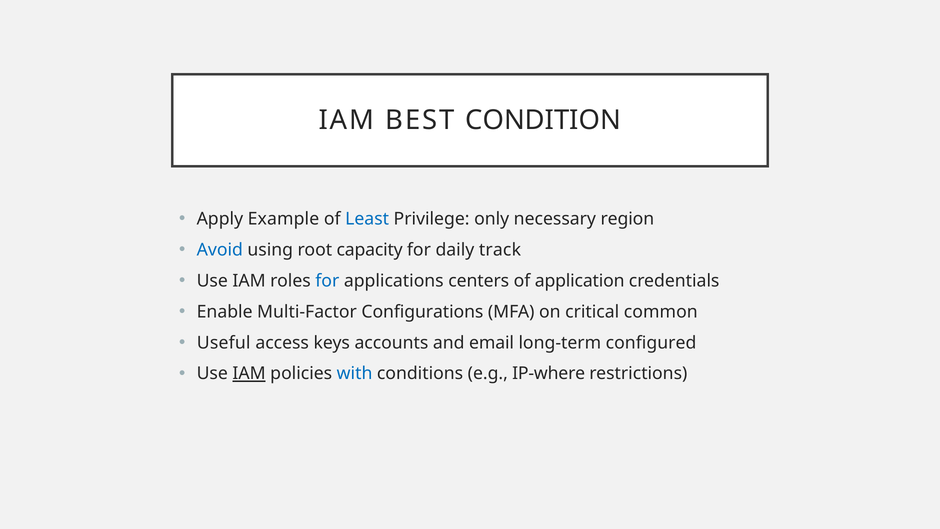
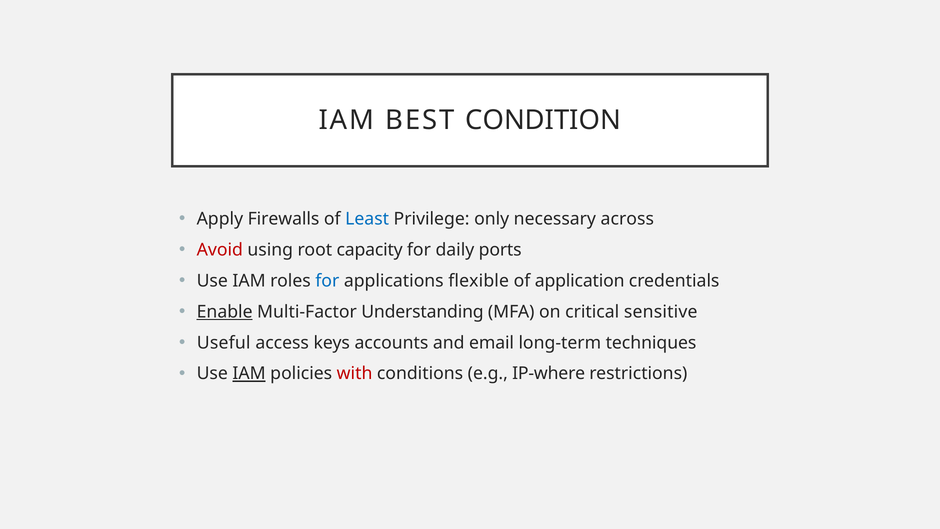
Example: Example -> Firewalls (284, 219)
region: region -> across (627, 219)
Avoid colour: blue -> red (220, 250)
track: track -> ports (500, 250)
centers: centers -> flexible (479, 281)
Enable underline: none -> present (225, 312)
Configurations: Configurations -> Understanding (422, 312)
common: common -> sensitive (661, 312)
configured: configured -> techniques (651, 343)
with colour: blue -> red (355, 373)
